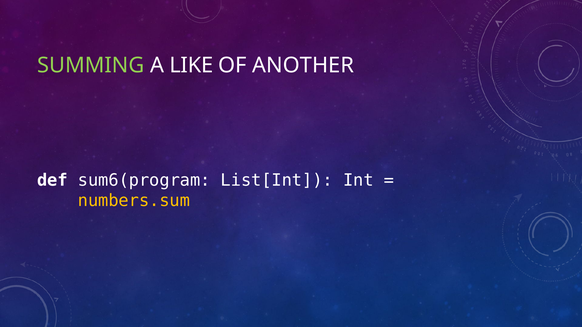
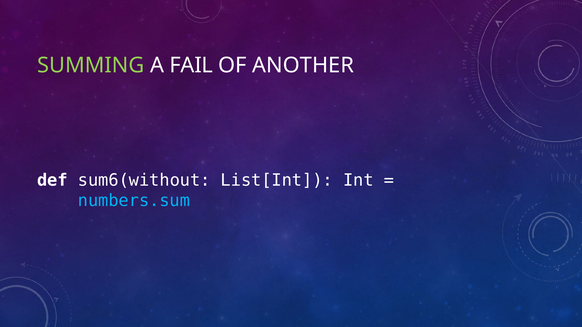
LIKE: LIKE -> FAIL (191, 65)
sum6(program: sum6(program -> sum6(without (144, 180)
numbers.sum colour: yellow -> light blue (134, 201)
